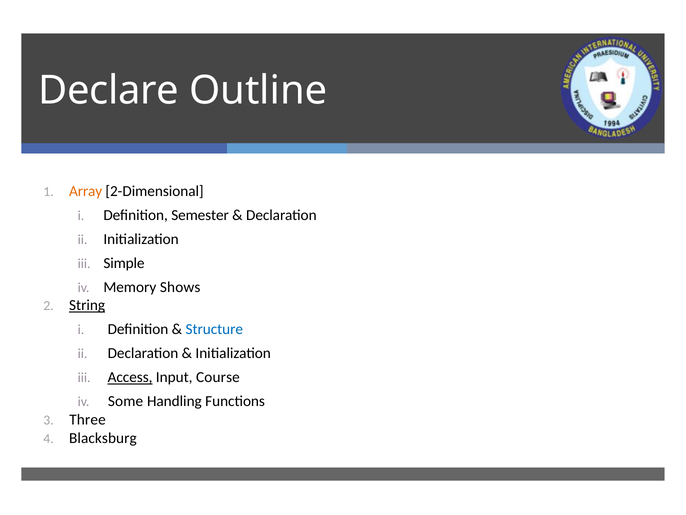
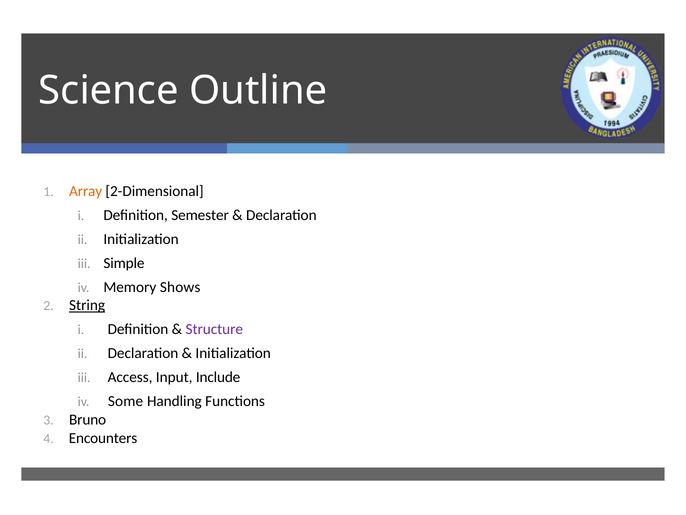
Declare: Declare -> Science (109, 91)
Structure colour: blue -> purple (214, 329)
Access underline: present -> none (130, 377)
Course: Course -> Include (218, 377)
Three: Three -> Bruno (88, 419)
Blacksburg: Blacksburg -> Encounters (103, 438)
